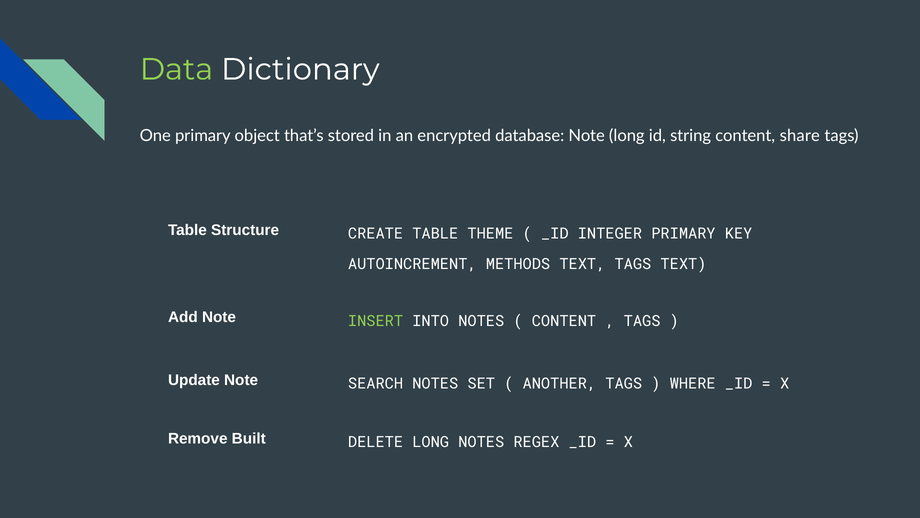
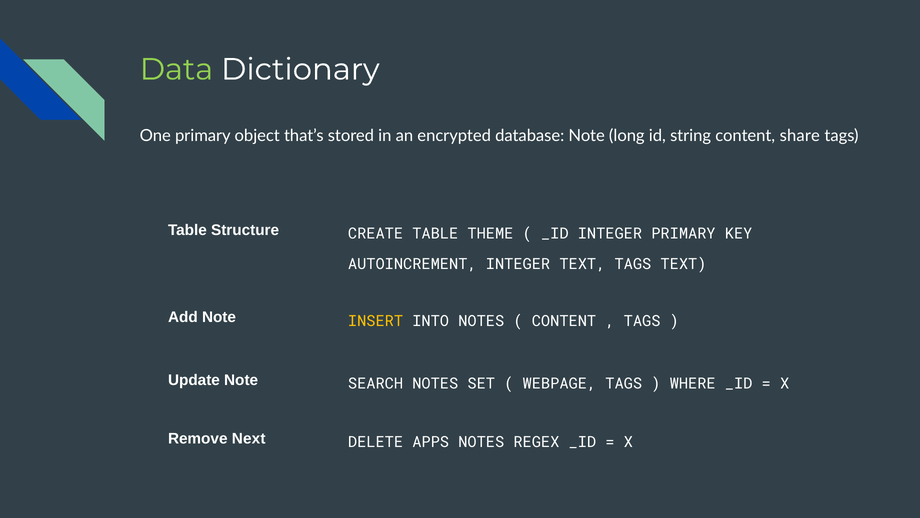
AUTOINCREMENT METHODS: METHODS -> INTEGER (518, 264)
INSERT colour: light green -> yellow (376, 321)
ANOTHER: ANOTHER -> WEBPAGE (559, 383)
Built: Built -> Next (249, 438)
DELETE LONG: LONG -> APPS (431, 442)
